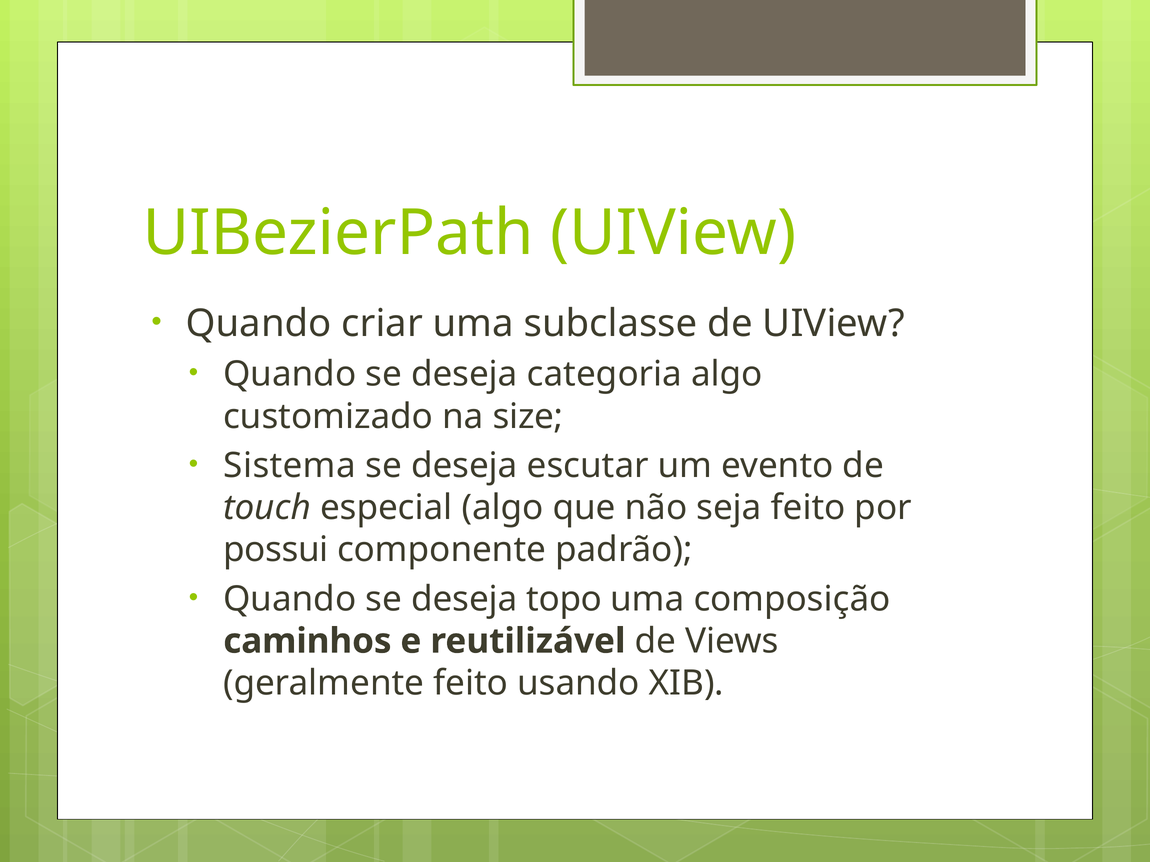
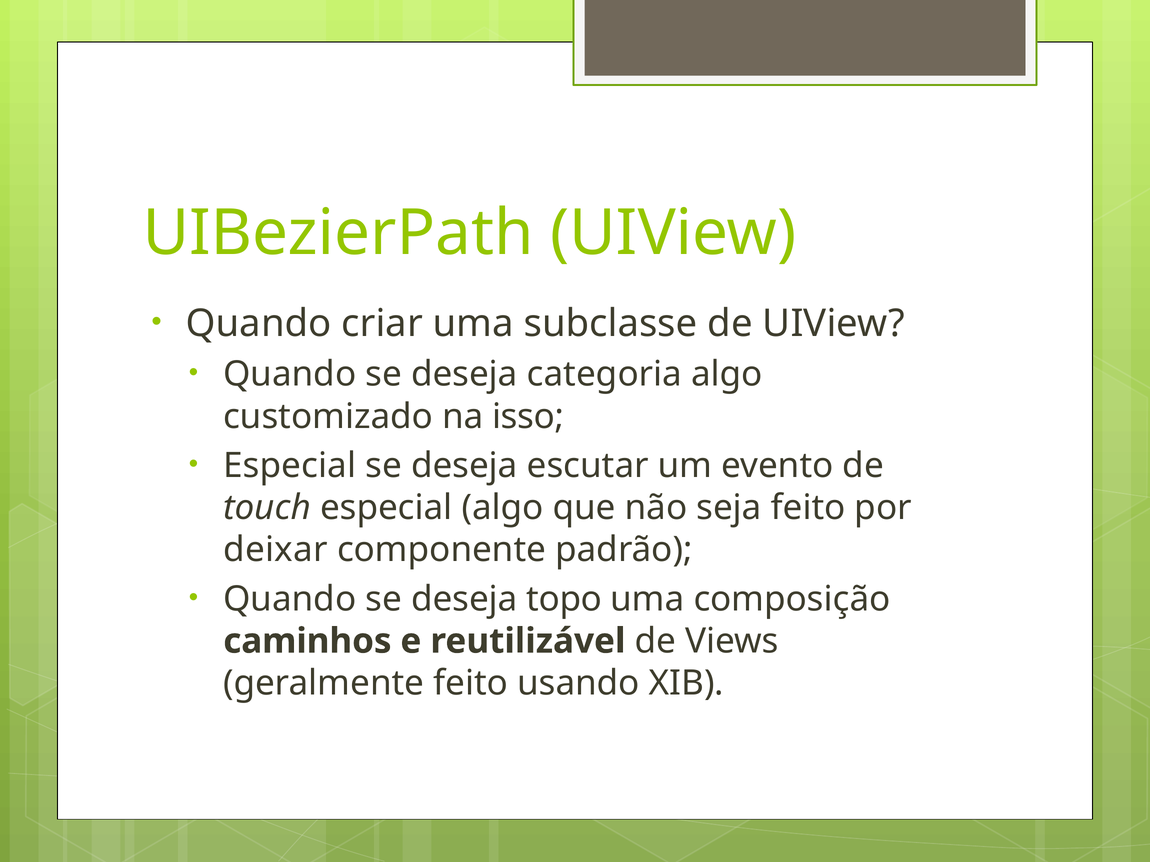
size: size -> isso (528, 417)
Sistema: Sistema -> Especial (290, 466)
possui: possui -> deixar (275, 550)
